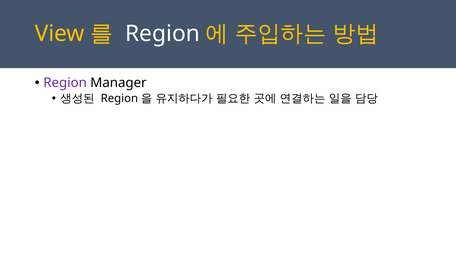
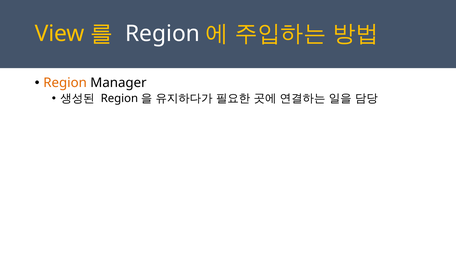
Region colour: purple -> orange (65, 83)
